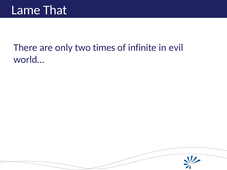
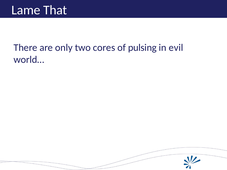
times: times -> cores (104, 48)
infinite: infinite -> pulsing (142, 48)
